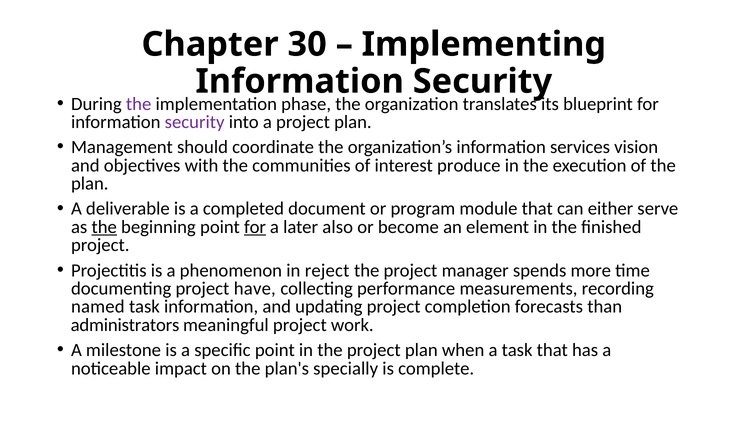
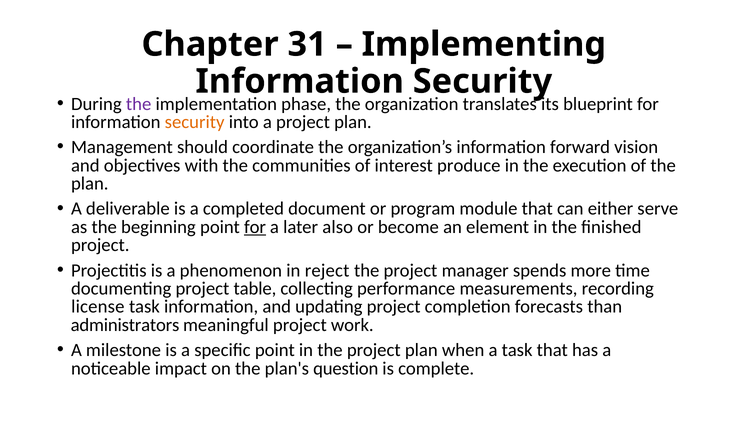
30: 30 -> 31 (307, 44)
security colour: purple -> orange (195, 122)
services: services -> forward (580, 147)
the underline: present -> none (104, 227)
have: have -> table (255, 288)
named: named -> license (98, 307)
specially: specially -> question (346, 368)
